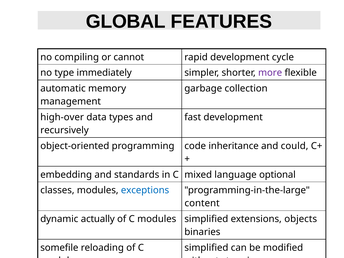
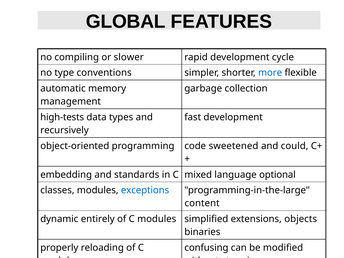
cannot: cannot -> slower (129, 57)
immediately: immediately -> conventions (104, 73)
more colour: purple -> blue (270, 73)
high-over: high-over -> high-tests (62, 117)
inheritance: inheritance -> sweetened (234, 146)
actually: actually -> entirely (98, 219)
somefile: somefile -> properly (59, 248)
simplified: simplified -> confusing (206, 248)
